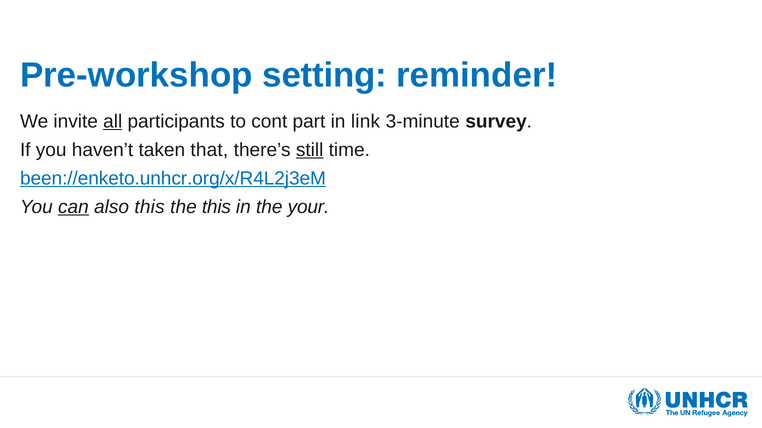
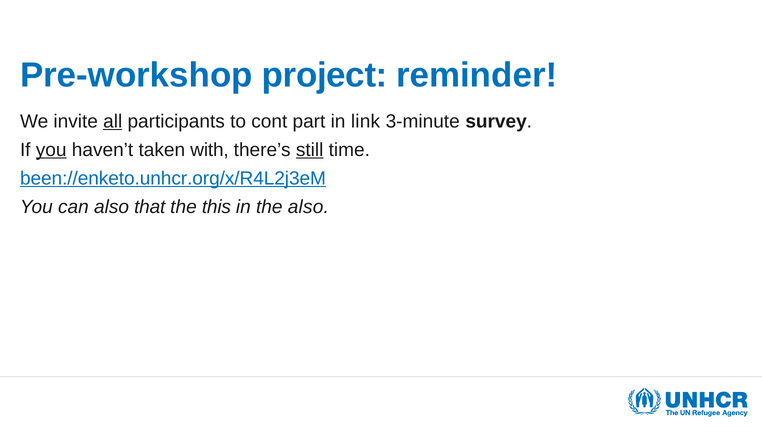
setting: setting -> project (325, 75)
you underline: none -> present (51, 150)
that: that -> with (210, 150)
can underline: present -> none (73, 207)
also this: this -> that (150, 207)
the your: your -> also (308, 207)
